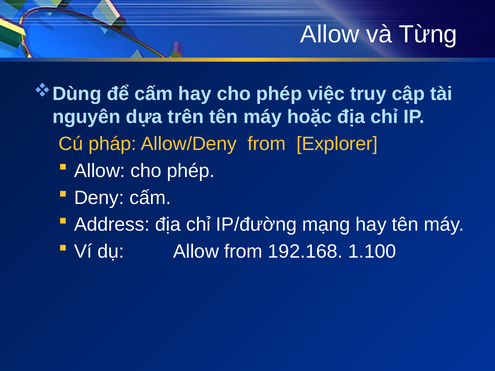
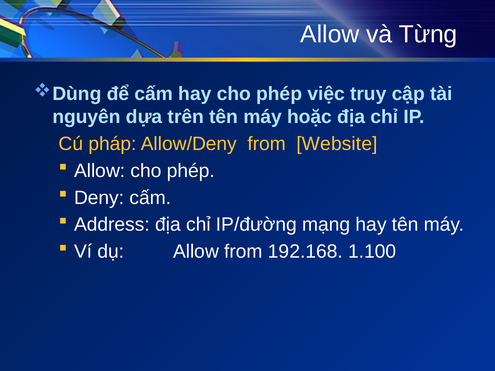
Explorer: Explorer -> Website (337, 144)
